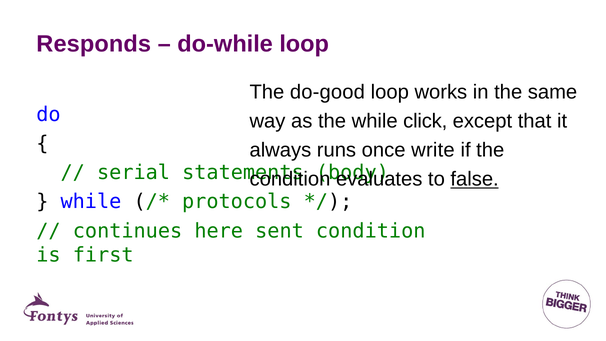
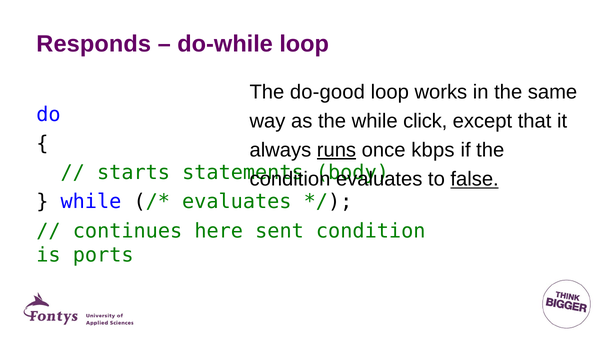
runs underline: none -> present (336, 150)
write: write -> kbps (433, 150)
serial: serial -> starts (134, 173)
protocols: protocols -> evaluates (237, 202)
first: first -> ports (103, 255)
